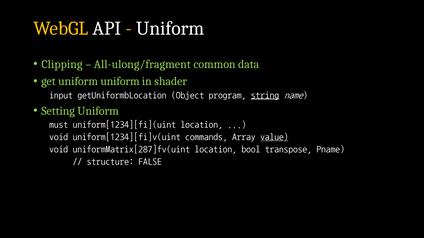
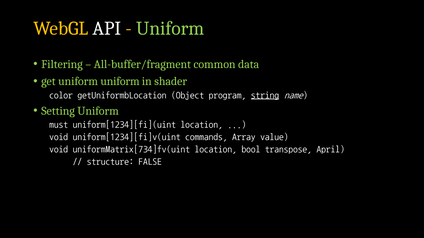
Uniform colour: white -> light green (170, 29)
Clipping: Clipping -> Filtering (62, 64)
All-ulong/fragment: All-ulong/fragment -> All-buffer/fragment (142, 64)
input: input -> color (61, 95)
value underline: present -> none (274, 137)
uniformMatrix[287]fv(uint: uniformMatrix[287]fv(uint -> uniformMatrix[734]fv(uint (131, 149)
Pname: Pname -> April (331, 149)
